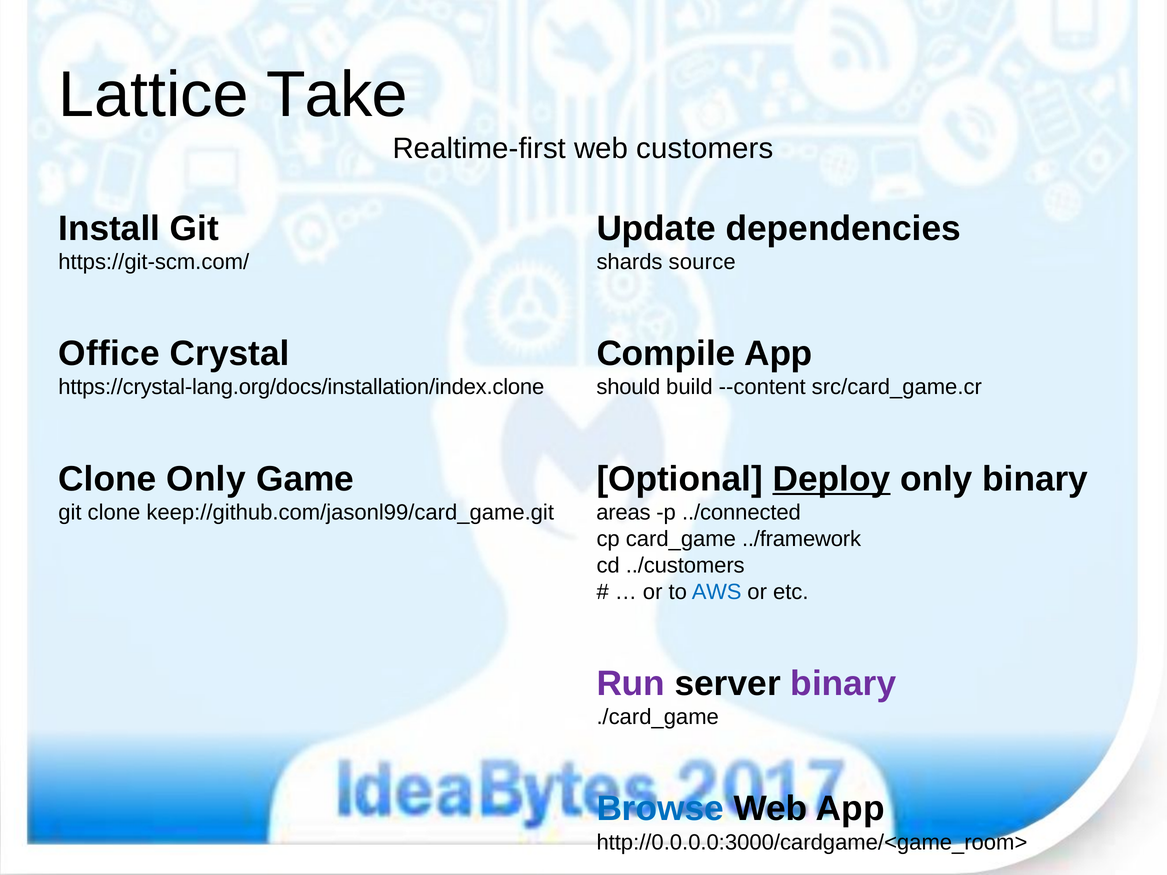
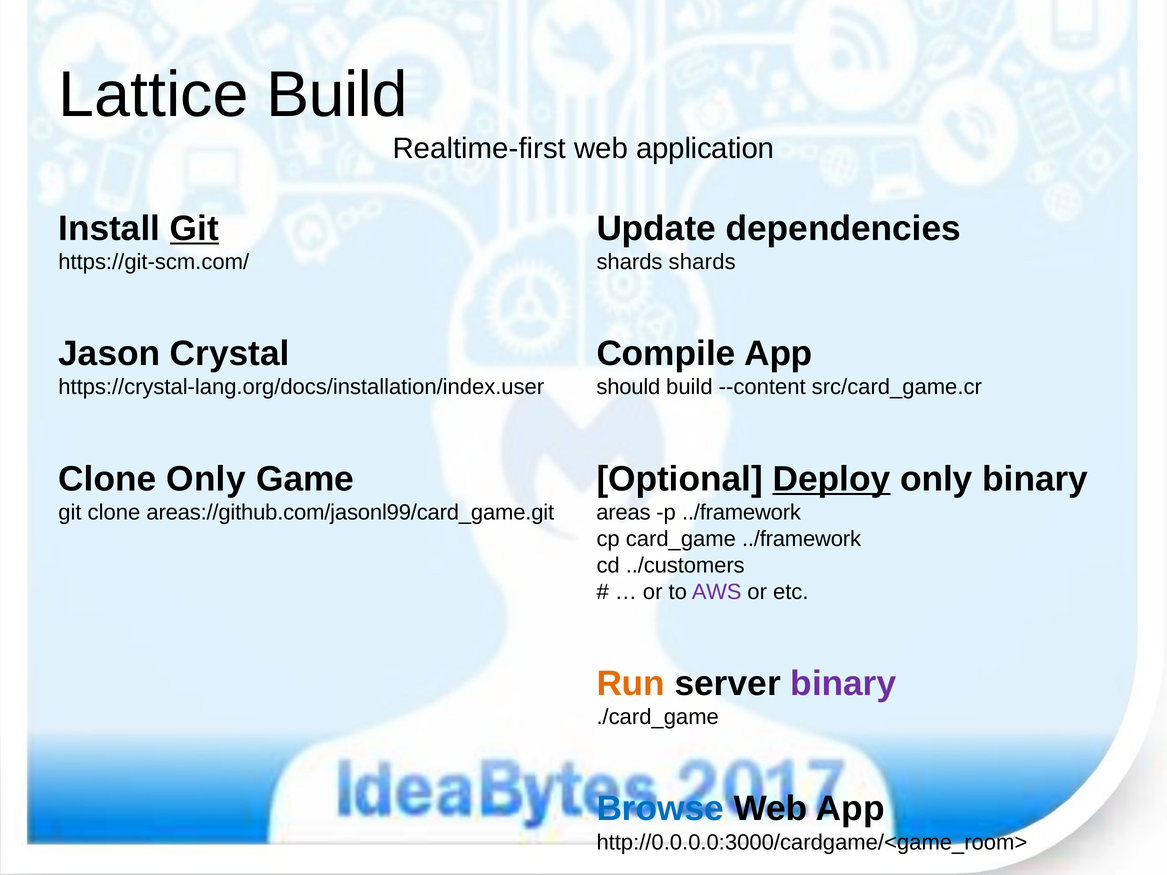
Lattice Take: Take -> Build (337, 95)
customers: customers -> application (705, 149)
Git underline: none -> present (194, 228)
shards source: source -> shards (702, 262)
Office: Office -> Jason (109, 354)
https://crystal-lang.org/docs/installation/index.clone: https://crystal-lang.org/docs/installation/index.clone -> https://crystal-lang.org/docs/installation/index.user (301, 387)
keep://github.com/jasonl99/card_game.git: keep://github.com/jasonl99/card_game.git -> areas://github.com/jasonl99/card_game.git (350, 512)
p ../connected: ../connected -> ../framework (742, 512)
AWS colour: blue -> purple (717, 592)
Run colour: purple -> orange (631, 684)
